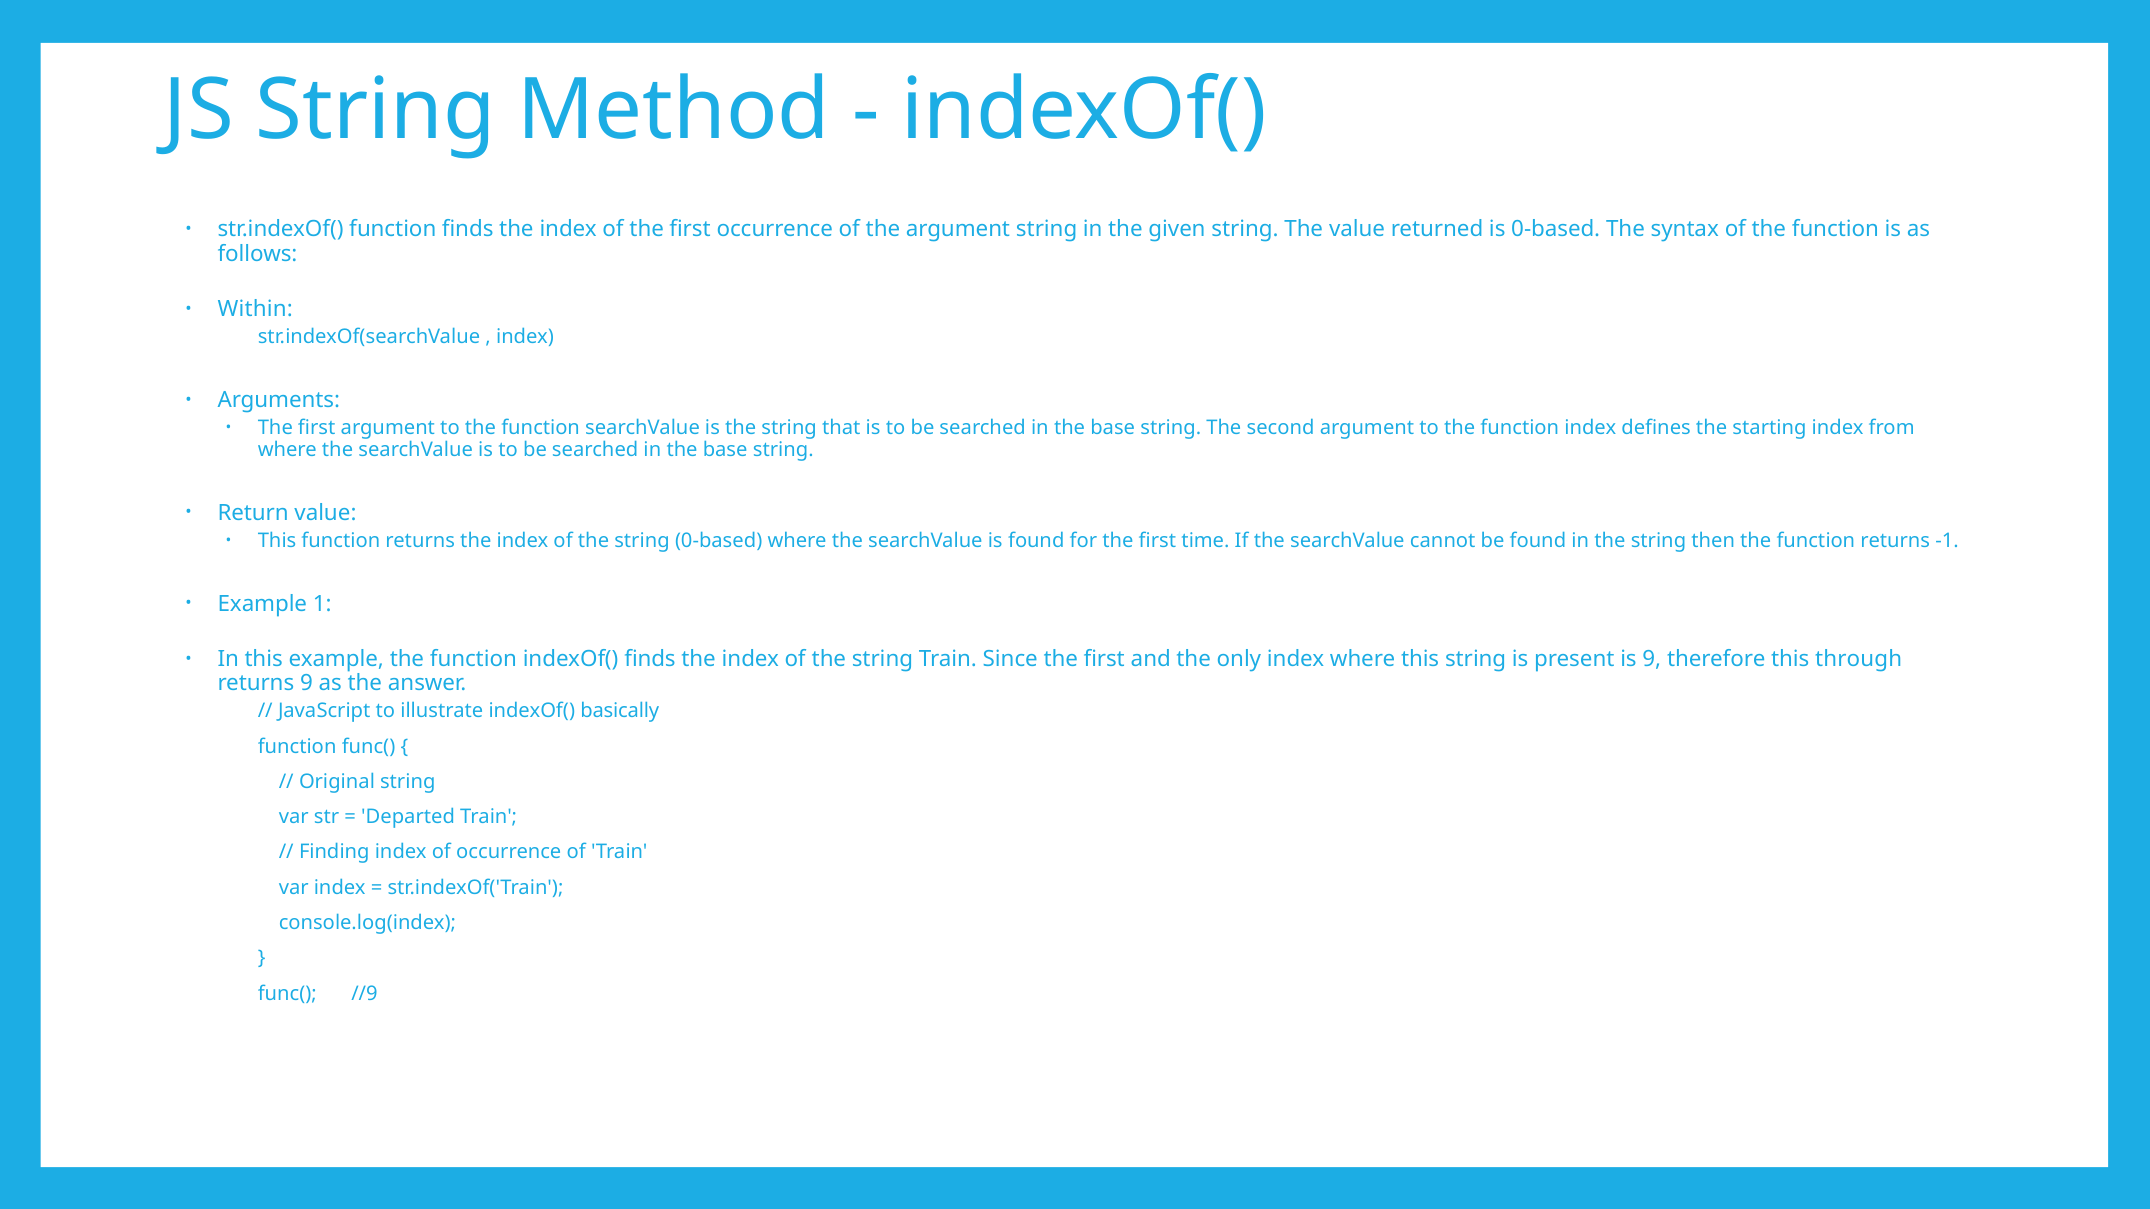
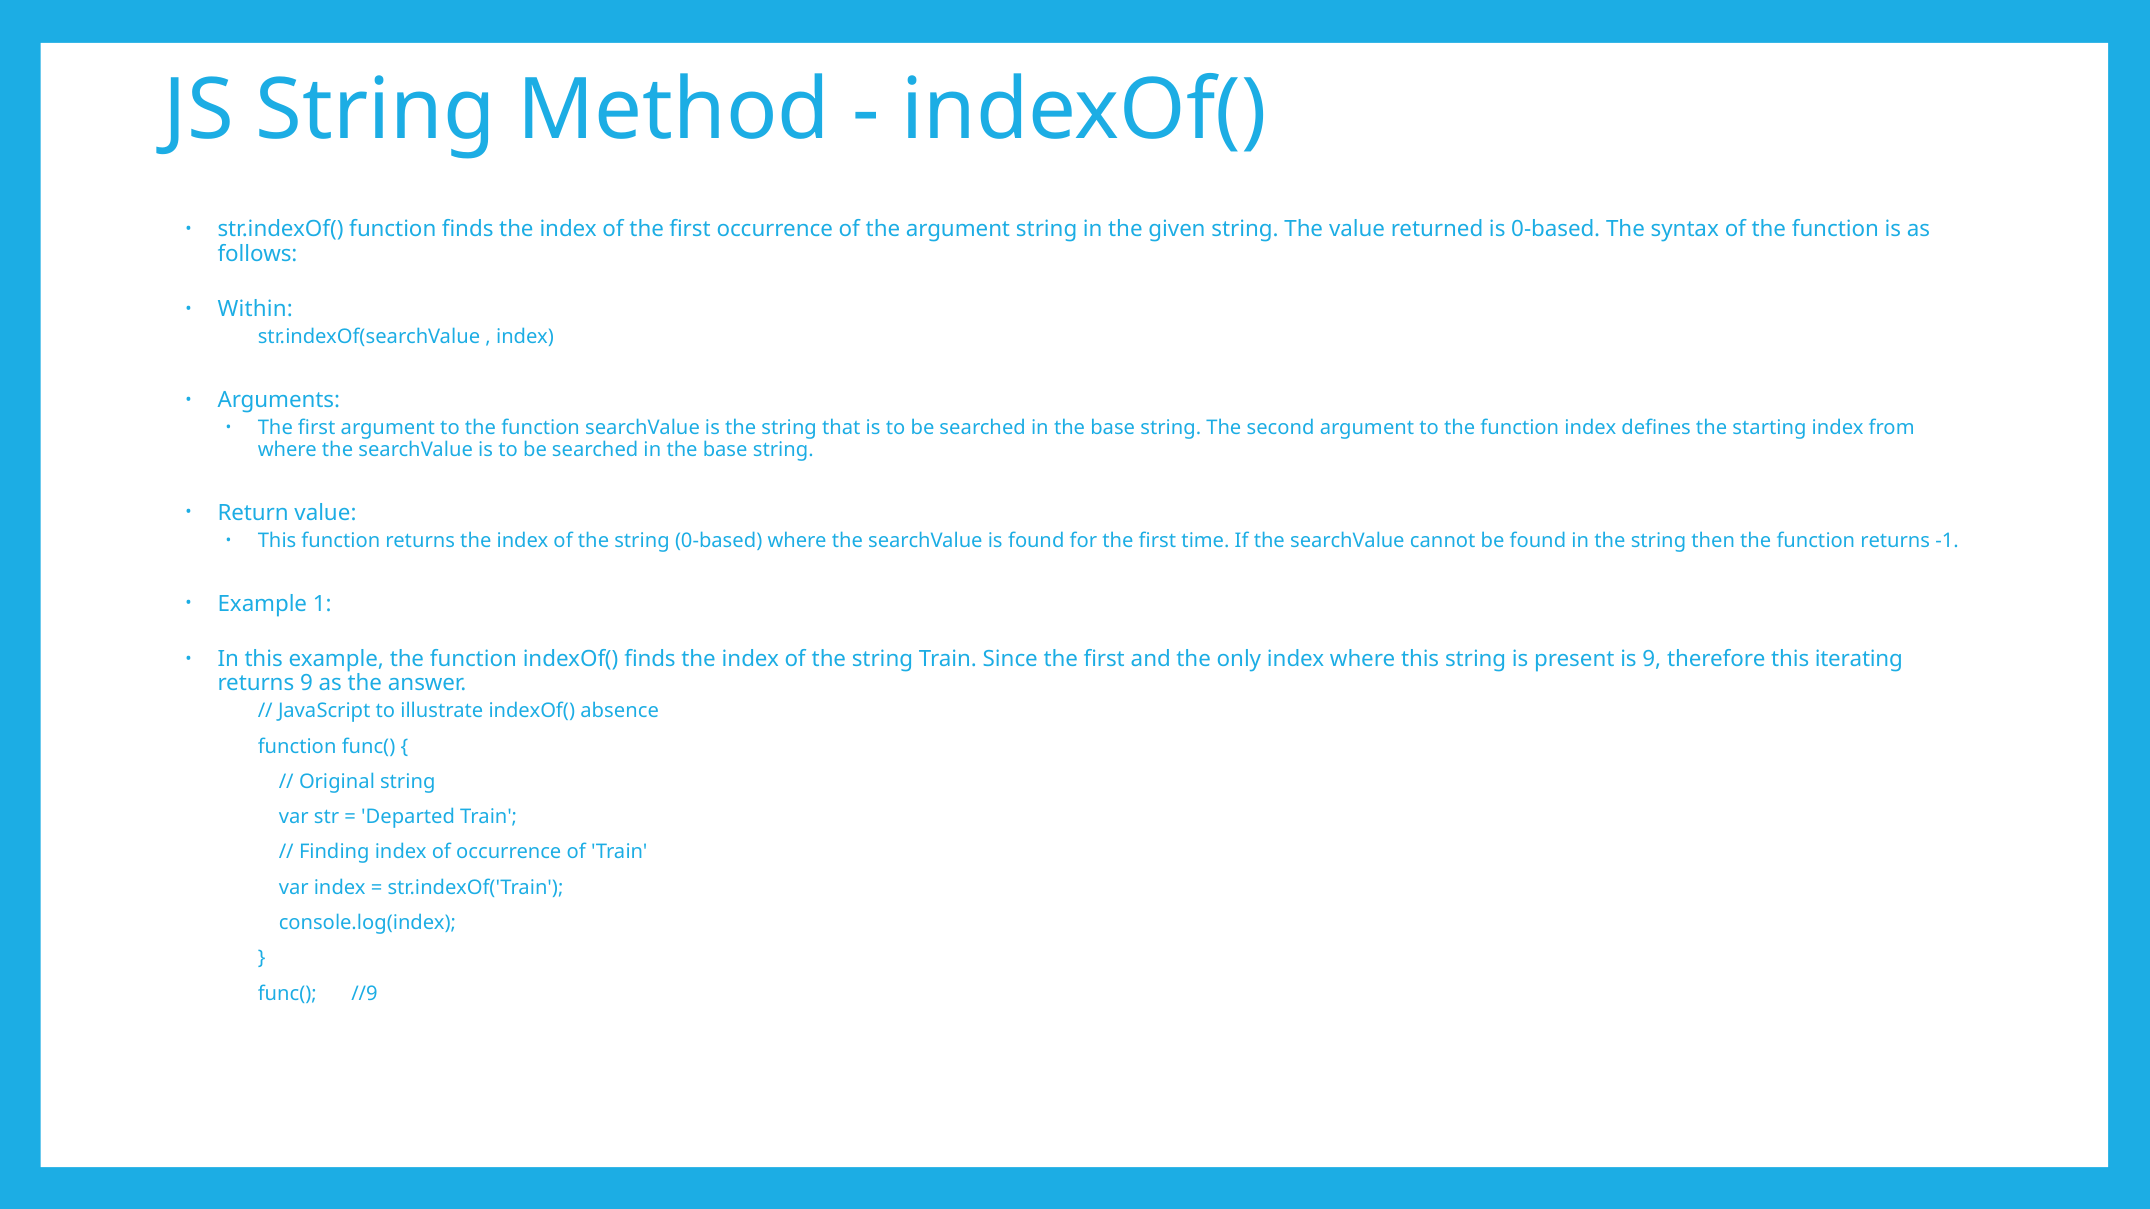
through: through -> iterating (1859, 660)
basically: basically -> absence (620, 711)
